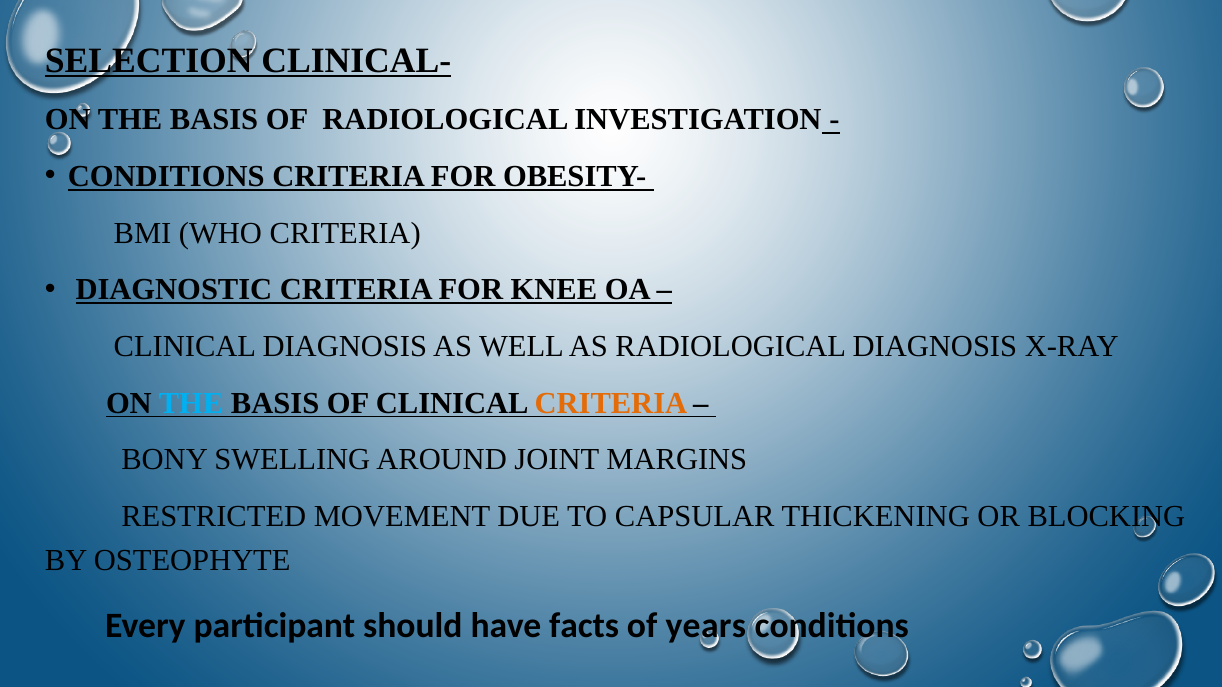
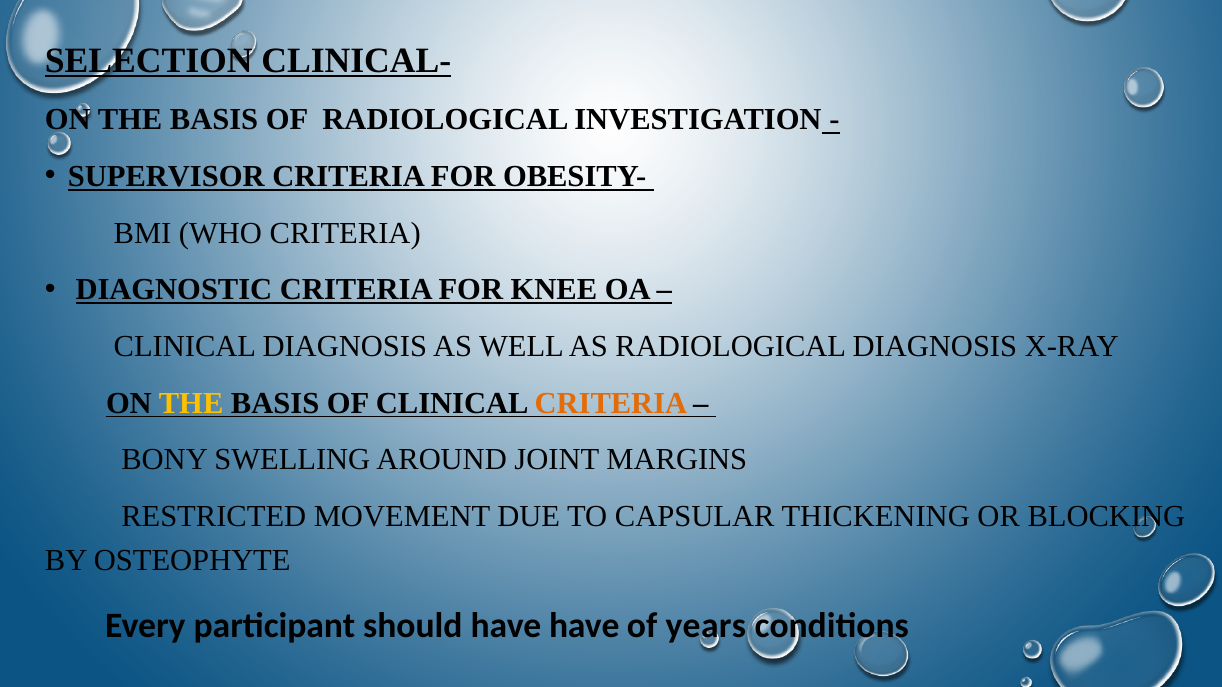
CONDITIONS: CONDITIONS -> SUPERVISOR (166, 176)
THE colour: light blue -> yellow (191, 403)
have facts: facts -> have (584, 626)
